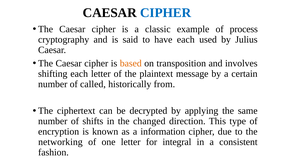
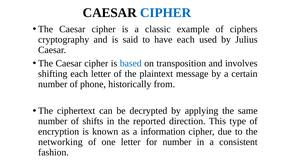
process: process -> ciphers (244, 29)
based colour: orange -> blue (131, 63)
called: called -> phone (93, 84)
changed: changed -> reported (149, 121)
for integral: integral -> number (177, 141)
